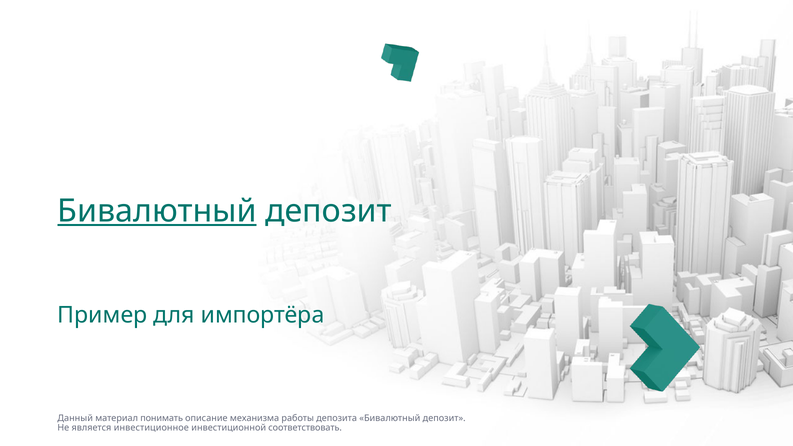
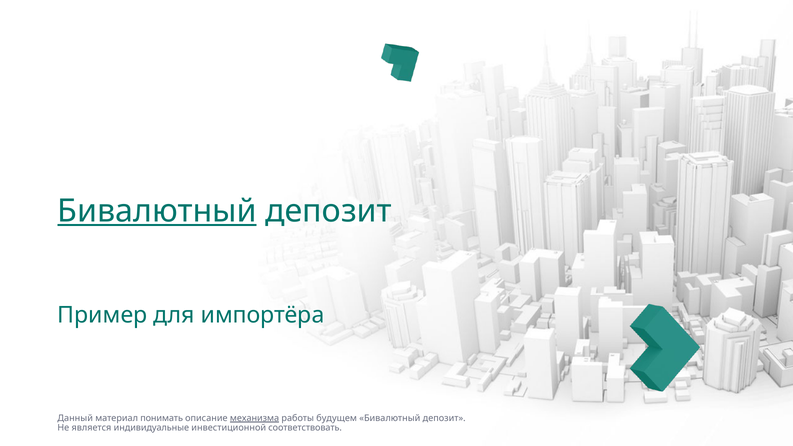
механизма underline: none -> present (255, 418)
депозита: депозита -> будущем (337, 418)
инвестиционное: инвестиционное -> индивидуальные (151, 428)
